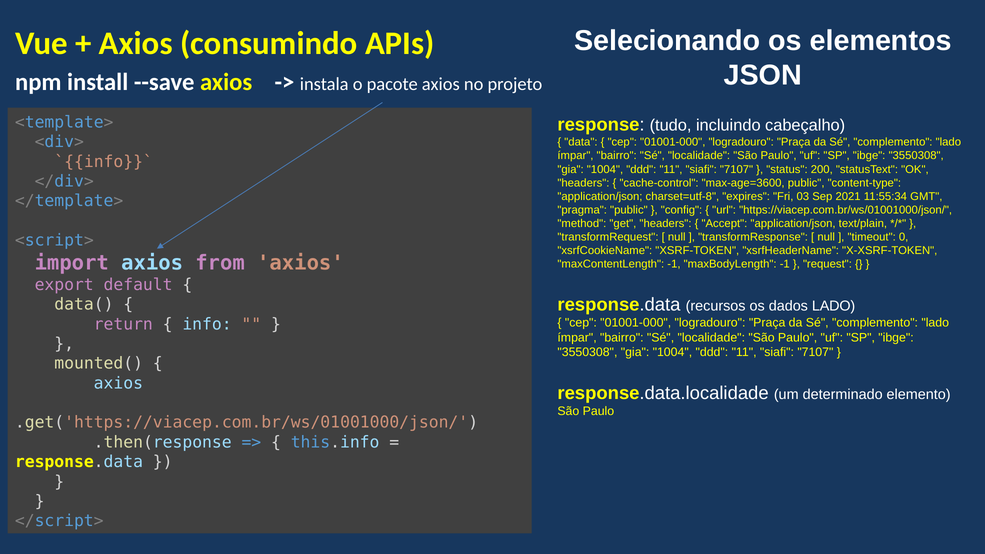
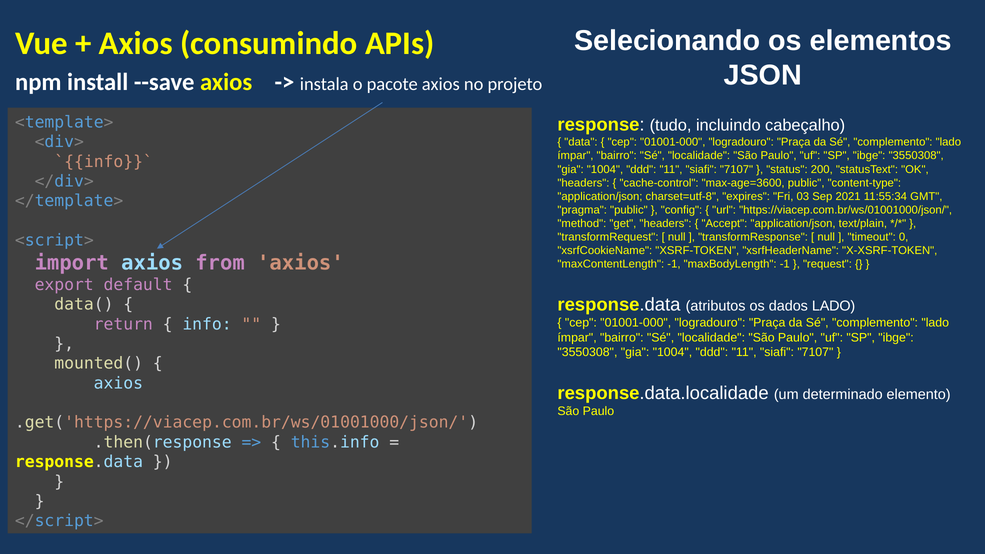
recursos: recursos -> atributos (716, 306)
